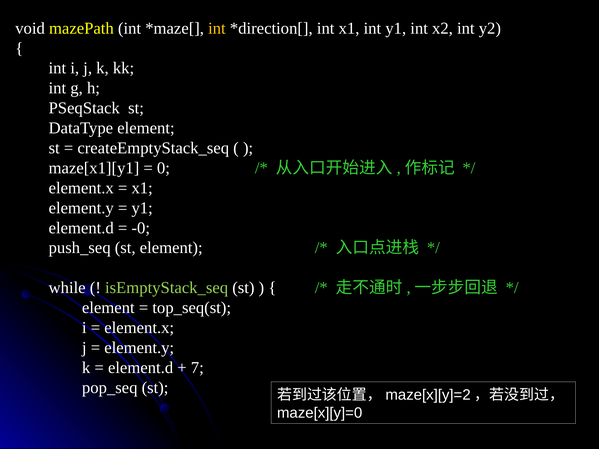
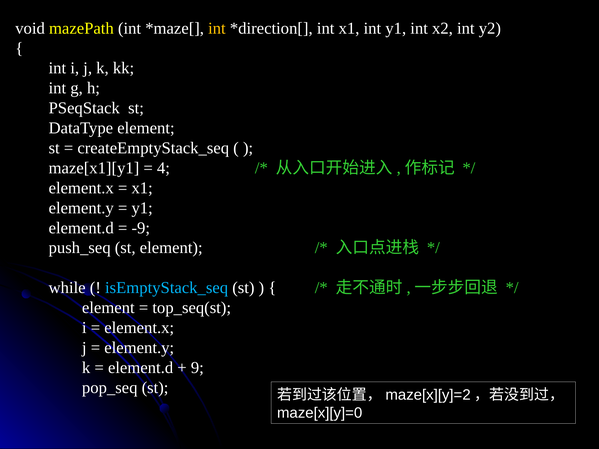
0: 0 -> 4 (163, 168)
-0: -0 -> -9 (141, 228)
isEmptyStack_seq colour: light green -> light blue (167, 288)
7: 7 -> 9 (197, 368)
